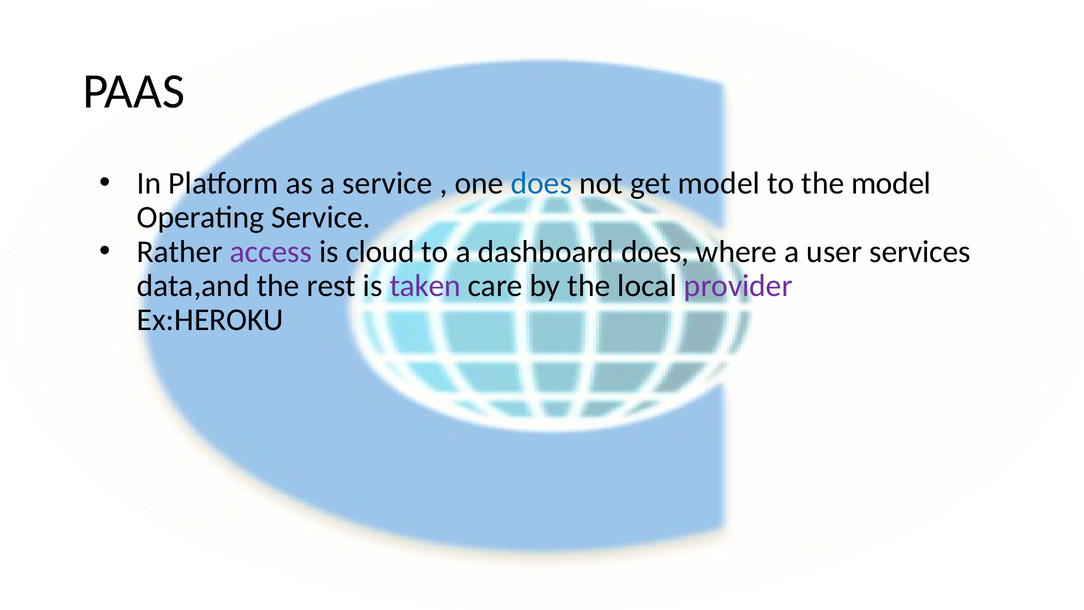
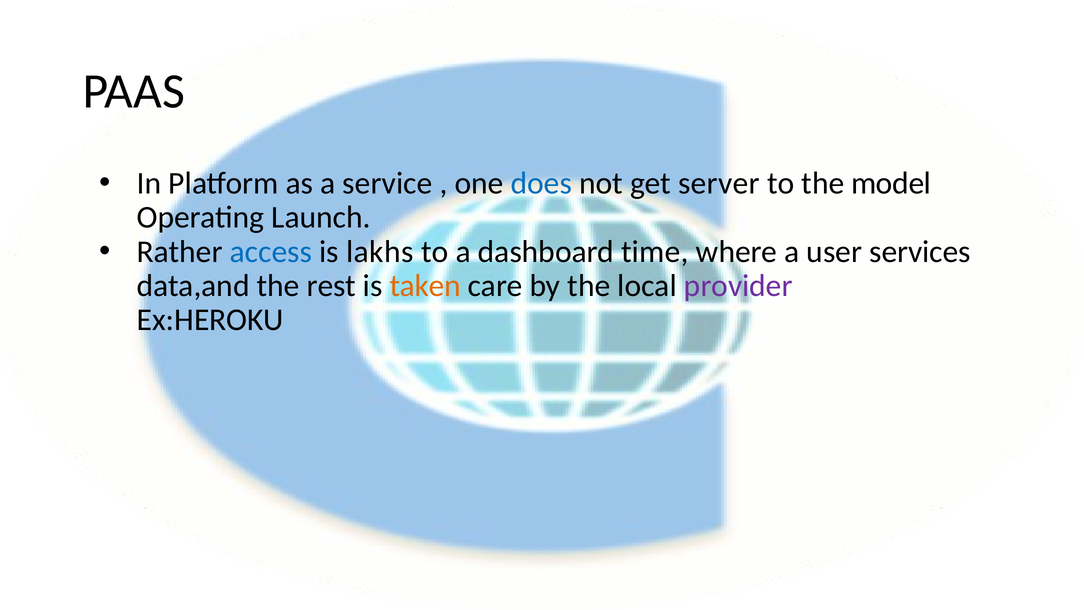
get model: model -> server (719, 183)
Operating Service: Service -> Launch (321, 217)
access colour: purple -> blue (271, 252)
cloud: cloud -> lakhs (380, 252)
dashboard does: does -> time (655, 252)
taken colour: purple -> orange (425, 286)
